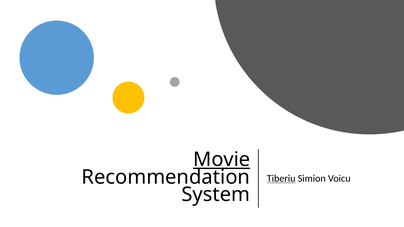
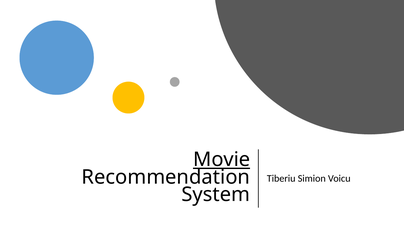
Tiberiu underline: present -> none (281, 179)
